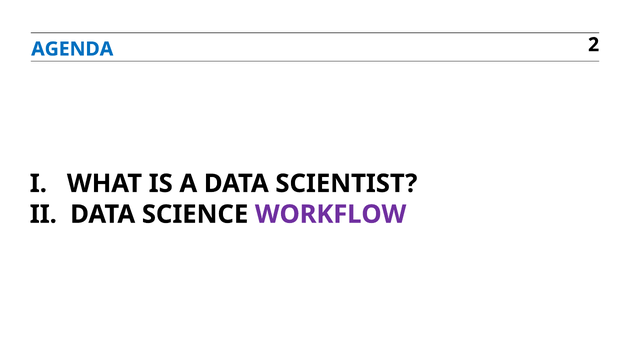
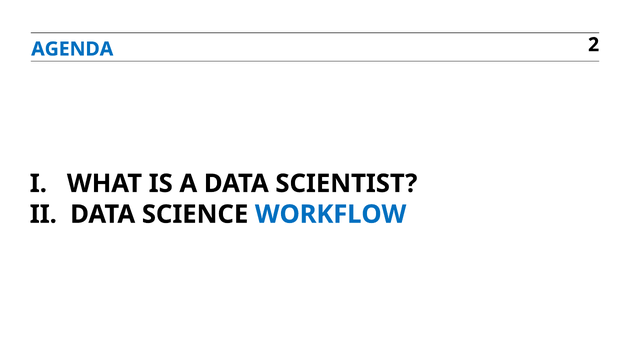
WORKFLOW colour: purple -> blue (331, 214)
